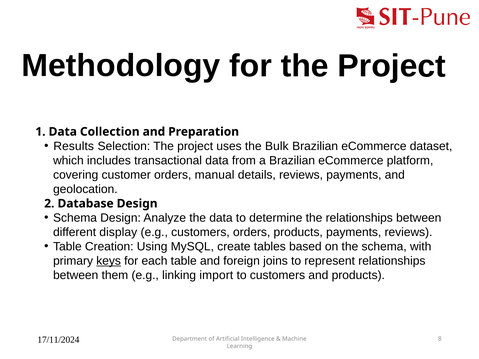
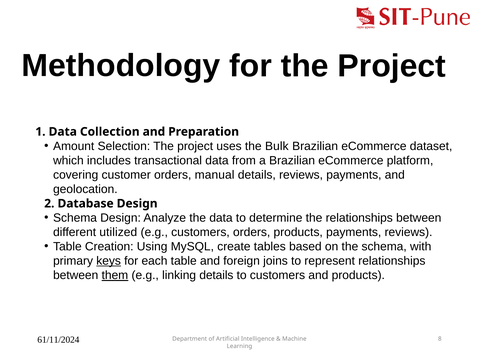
Results: Results -> Amount (74, 146)
display: display -> utilized (118, 232)
them underline: none -> present (115, 276)
linking import: import -> details (216, 276)
17/11/2024: 17/11/2024 -> 61/11/2024 (58, 340)
